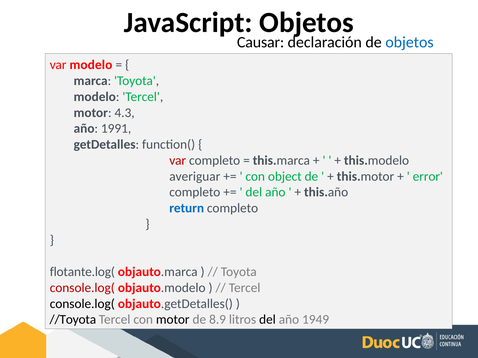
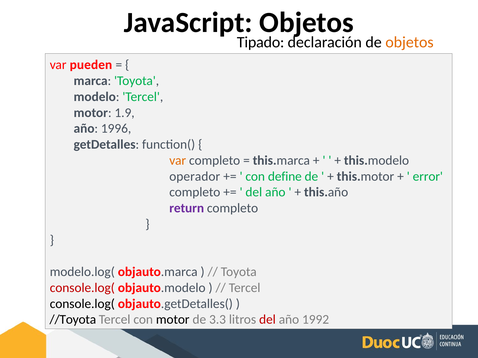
Causar: Causar -> Tipado (261, 42)
objetos colour: blue -> orange (409, 42)
var modelo: modelo -> pueden (91, 65)
4.3: 4.3 -> 1.9 (125, 113)
1991: 1991 -> 1996 (116, 129)
var colour: red -> orange (178, 161)
averiguar: averiguar -> operador (195, 177)
object: object -> define (285, 177)
return colour: blue -> purple (187, 208)
flotante.log(: flotante.log( -> modelo.log( (82, 272)
8.9: 8.9 -> 3.3 (218, 320)
del colour: black -> red (267, 320)
1949: 1949 -> 1992 (316, 320)
